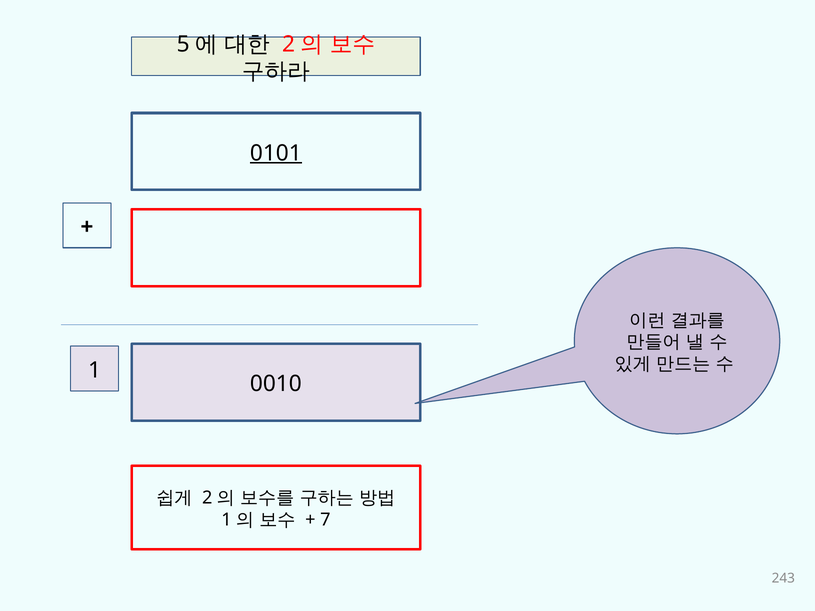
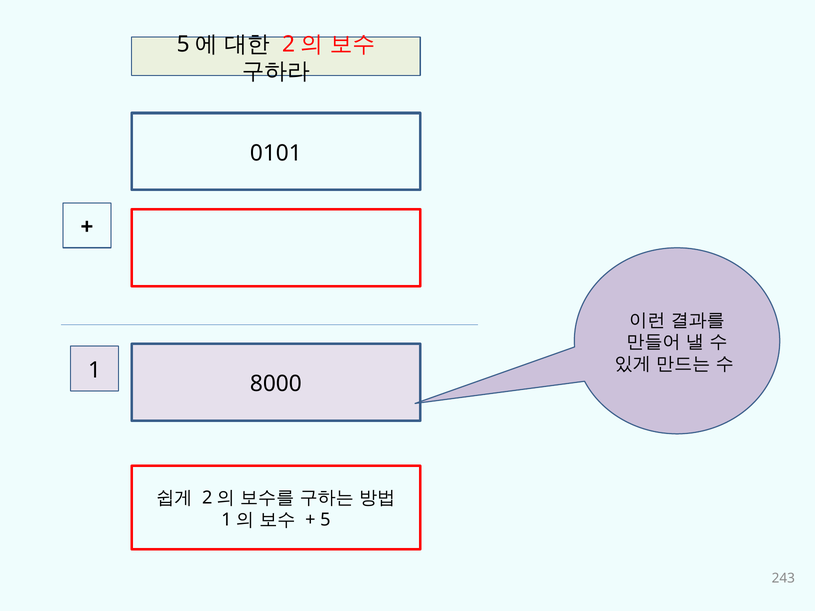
0101 underline: present -> none (276, 153)
0010: 0010 -> 8000 (276, 384)
7: 7 -> 5 (325, 520)
